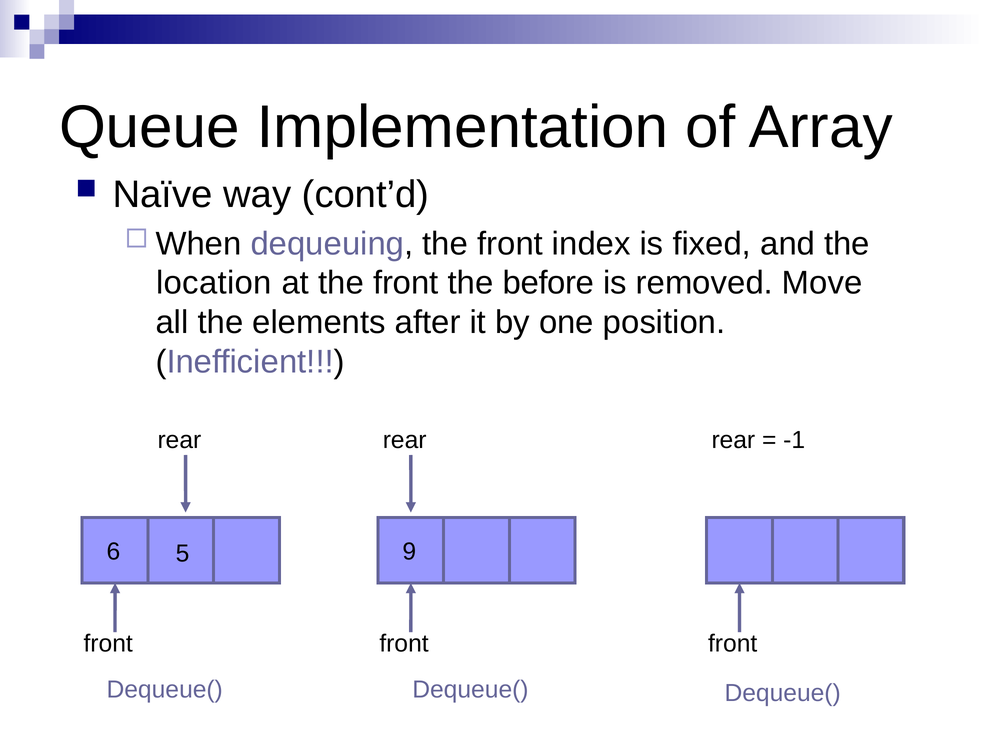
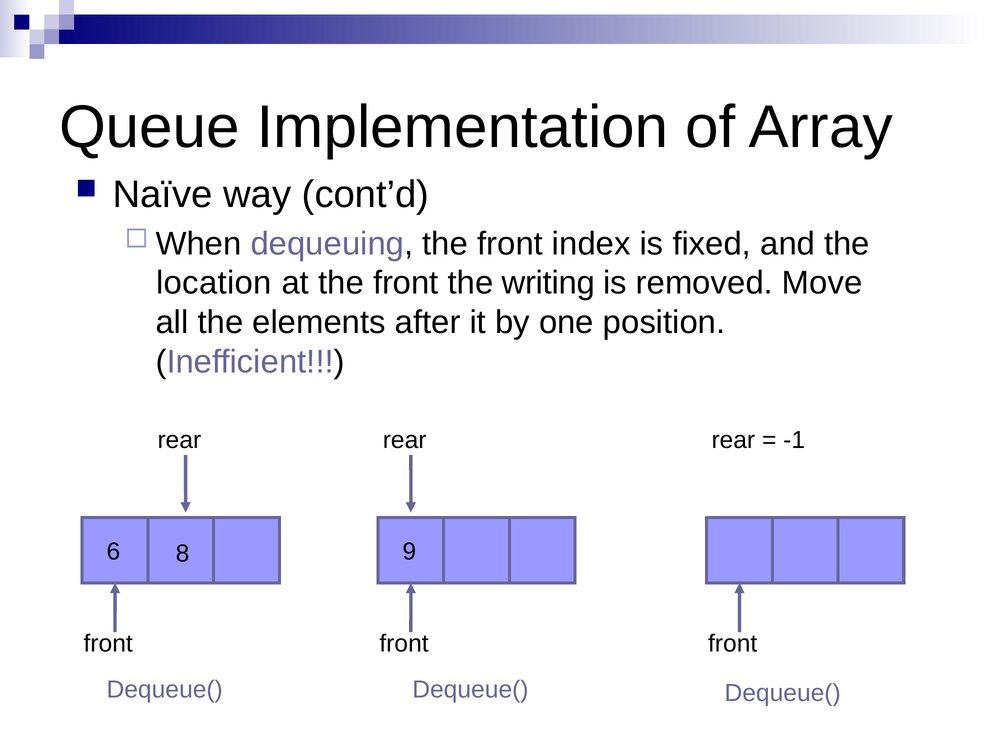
before: before -> writing (548, 283)
5: 5 -> 8 (183, 554)
